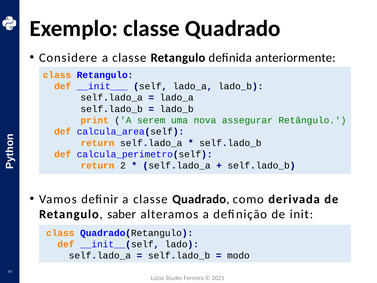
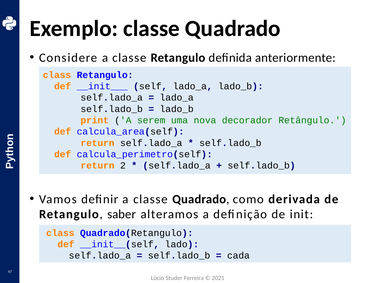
assegurar: assegurar -> decorador (247, 120)
modo: modo -> cada (238, 255)
